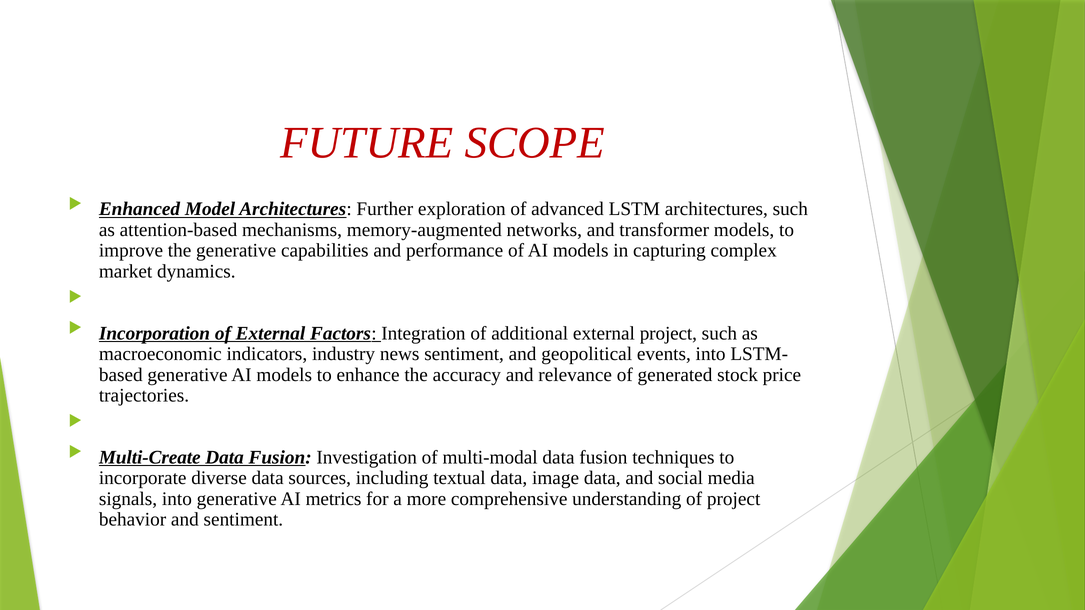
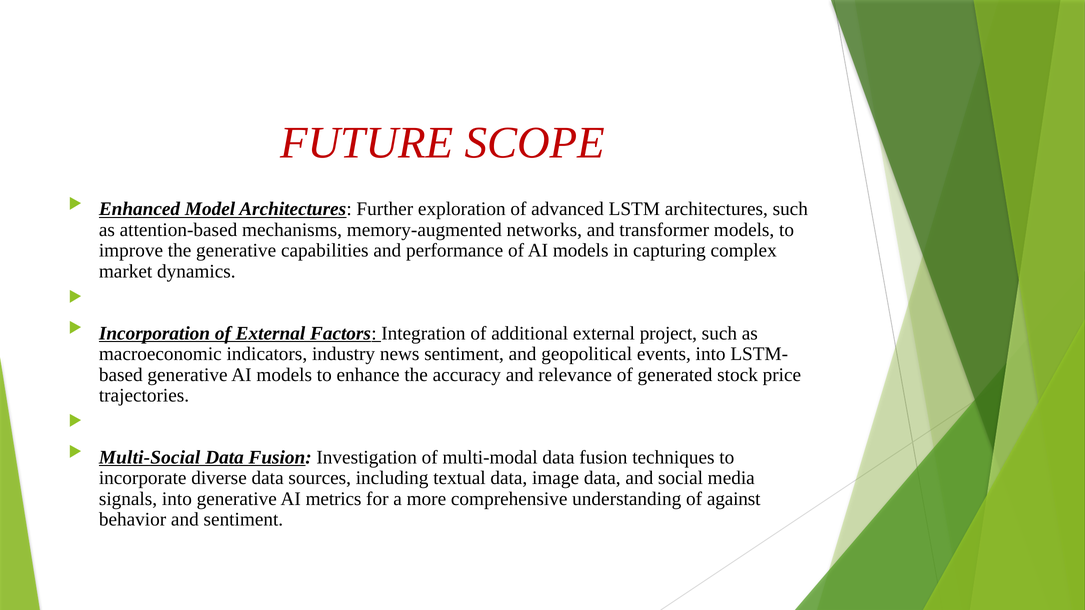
Multi-Create: Multi-Create -> Multi-Social (150, 457)
of project: project -> against (734, 499)
